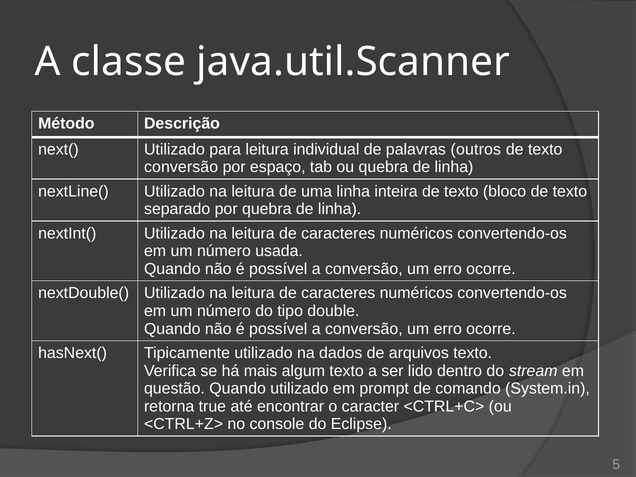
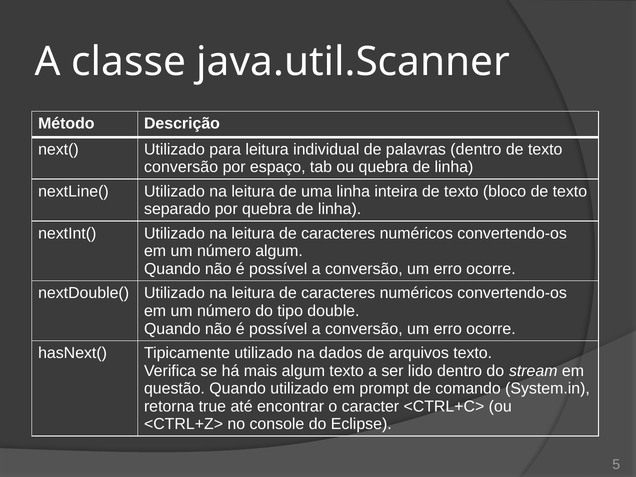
palavras outros: outros -> dentro (476, 149)
número usada: usada -> algum (279, 251)
